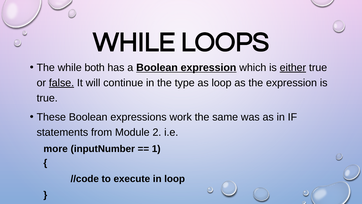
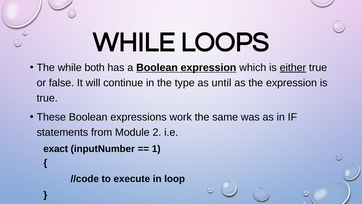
false underline: present -> none (61, 83)
as loop: loop -> until (221, 83)
more: more -> exact (56, 148)
